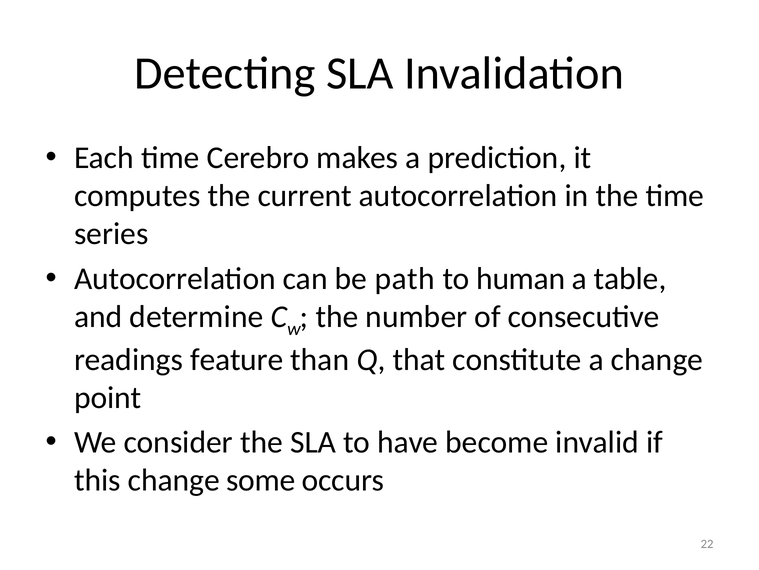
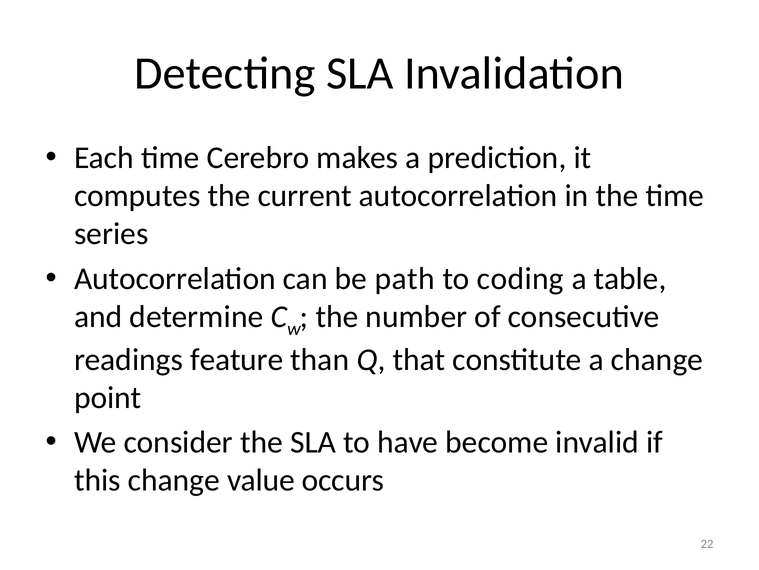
human: human -> coding (520, 278)
some: some -> value (261, 480)
